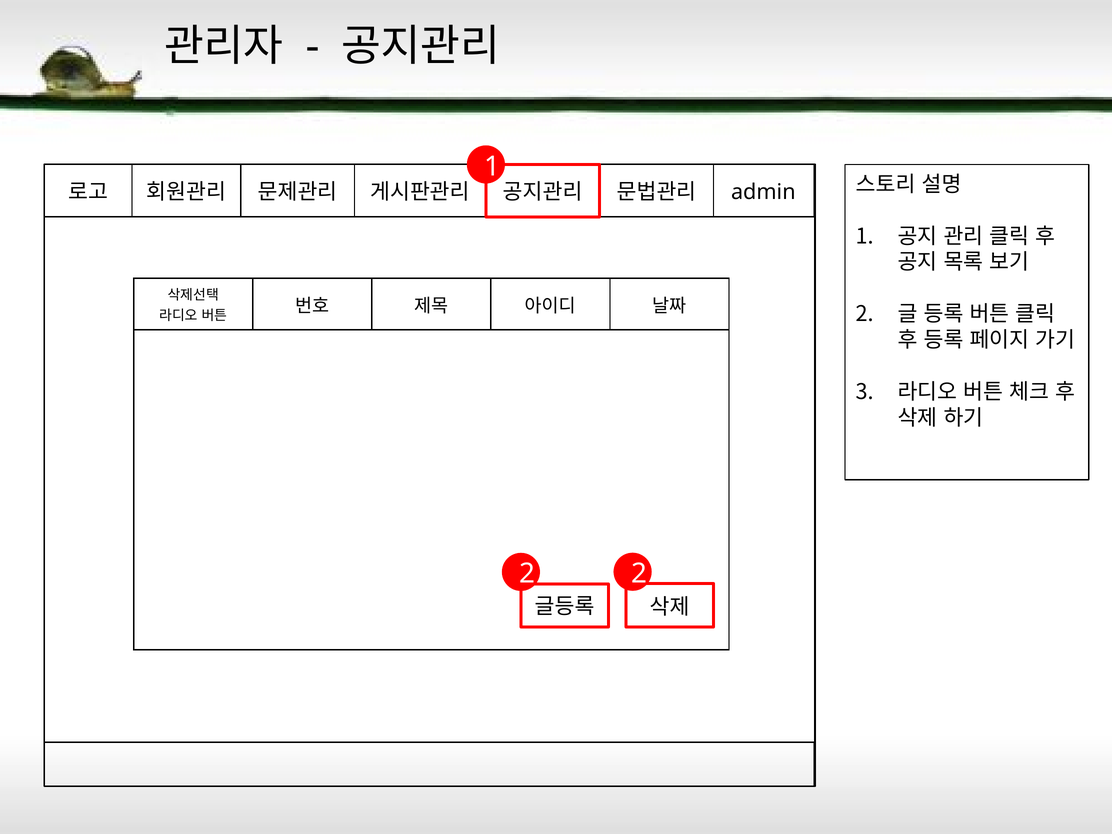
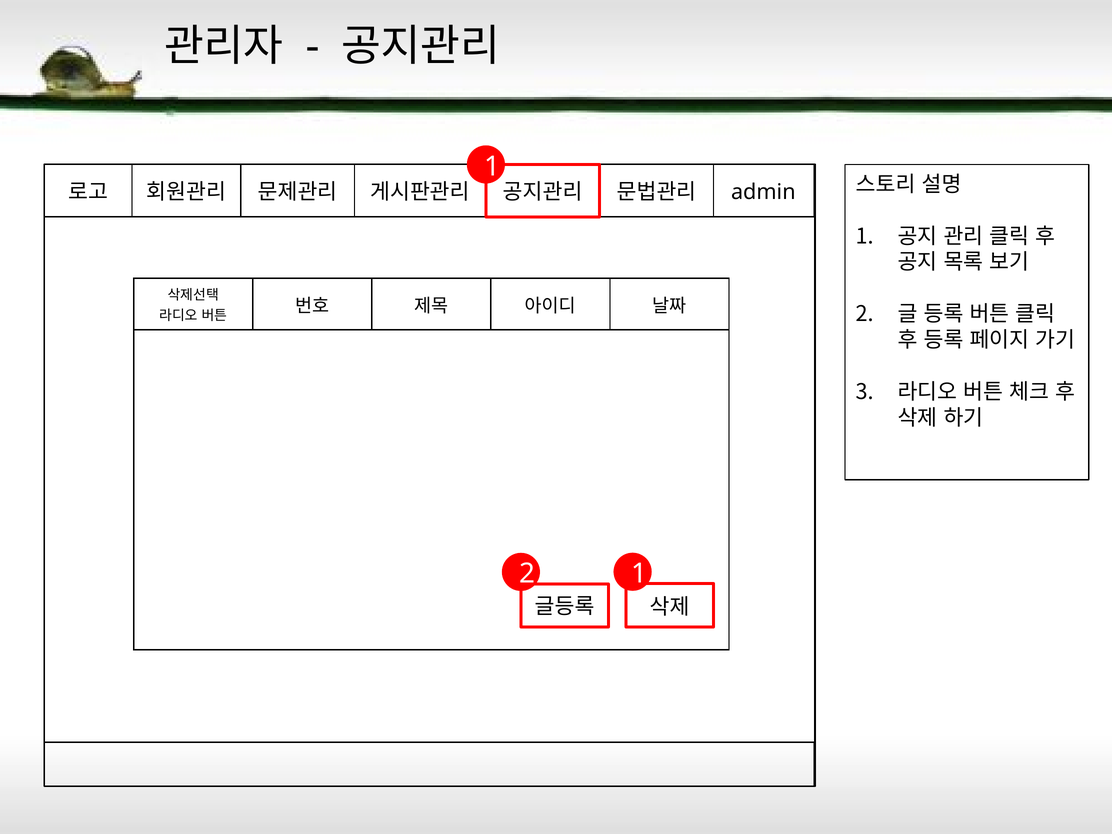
2 2: 2 -> 1 (639, 574)
